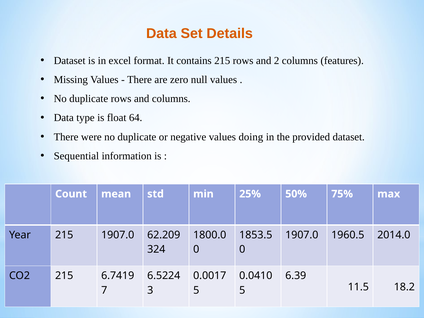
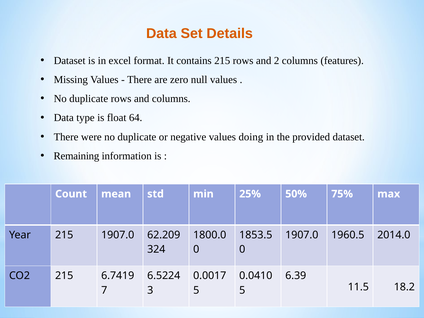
Sequential: Sequential -> Remaining (76, 156)
